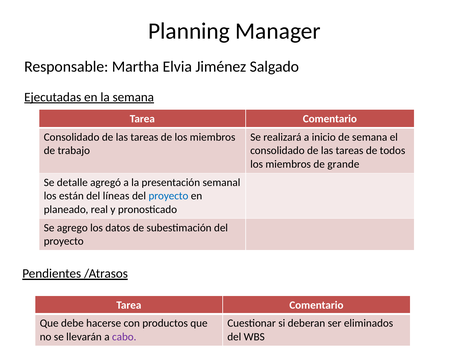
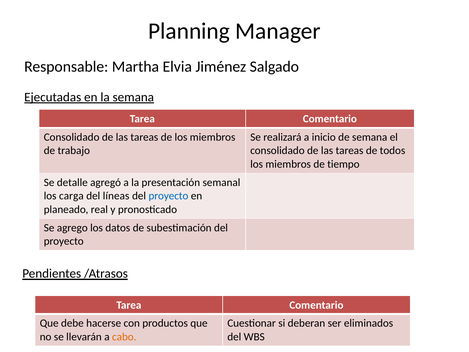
grande: grande -> tiempo (343, 164)
están: están -> carga (71, 196)
cabo colour: purple -> orange (124, 337)
